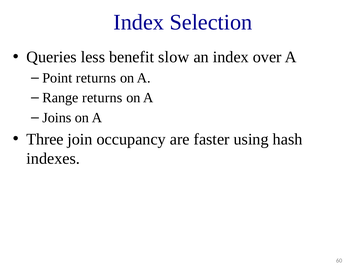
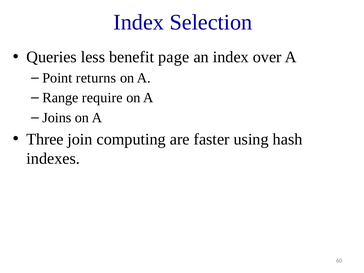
slow: slow -> page (174, 57)
Range returns: returns -> require (102, 98)
occupancy: occupancy -> computing (131, 139)
